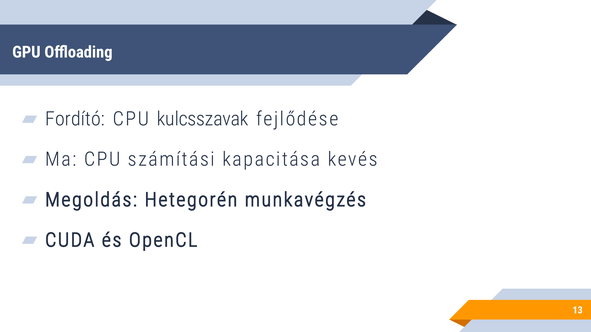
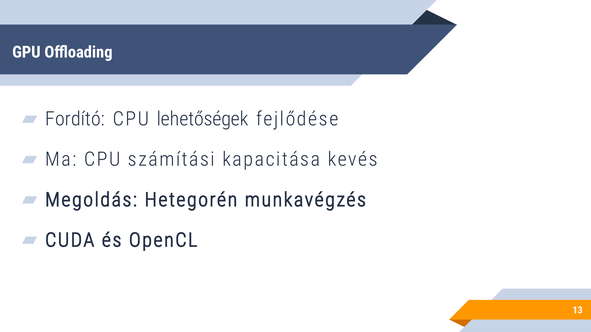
kulcsszavak: kulcsszavak -> lehetőségek (203, 119)
